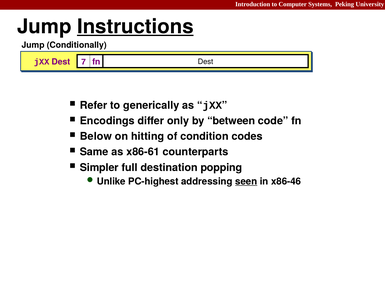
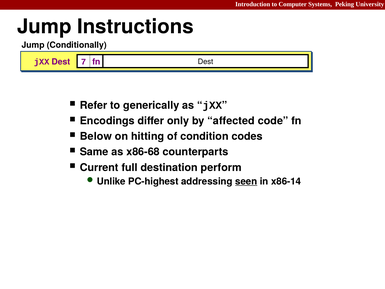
Instructions underline: present -> none (135, 27)
between: between -> affected (231, 121)
x86-61: x86-61 -> x86-68 (143, 152)
Simpler: Simpler -> Current (99, 167)
popping: popping -> perform (221, 167)
x86-46: x86-46 -> x86-14 (286, 181)
